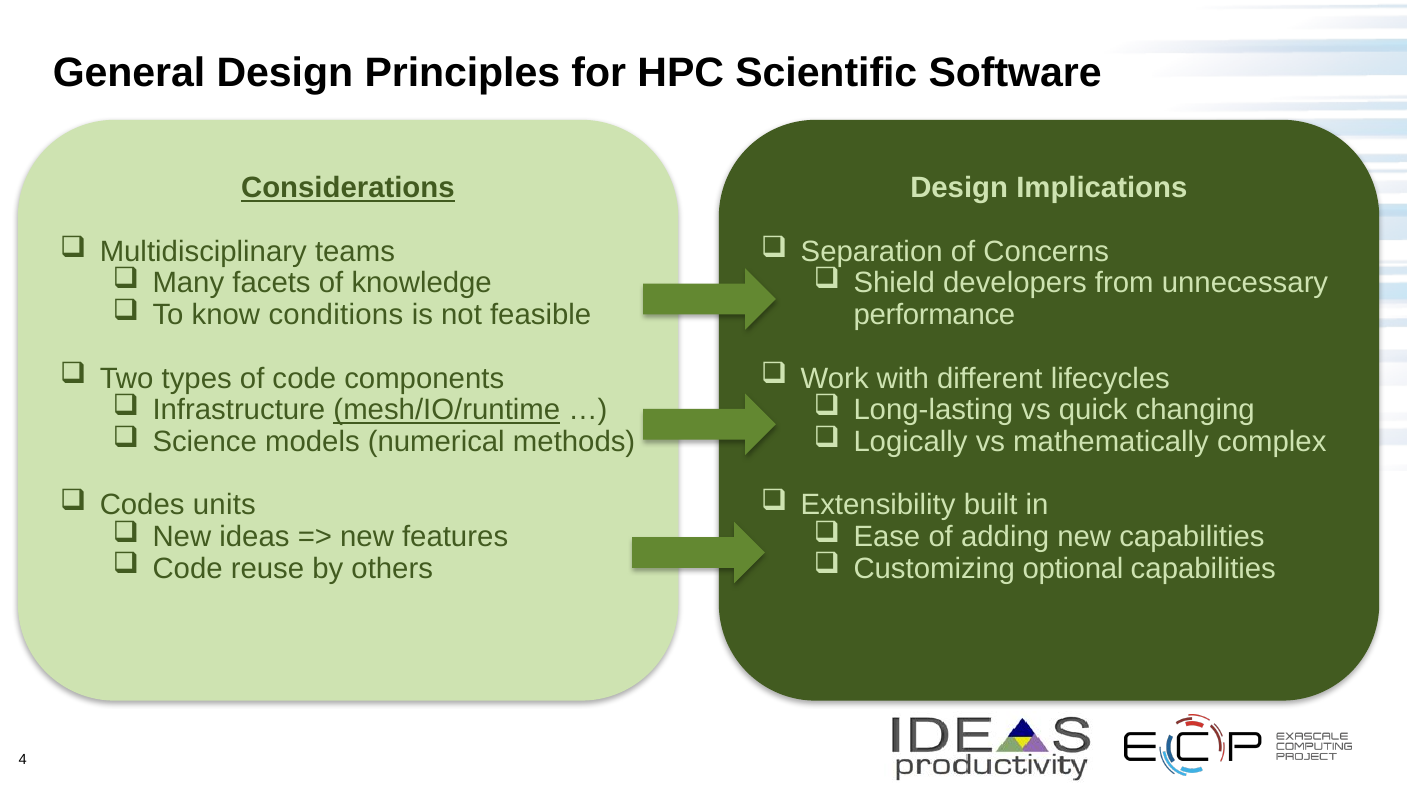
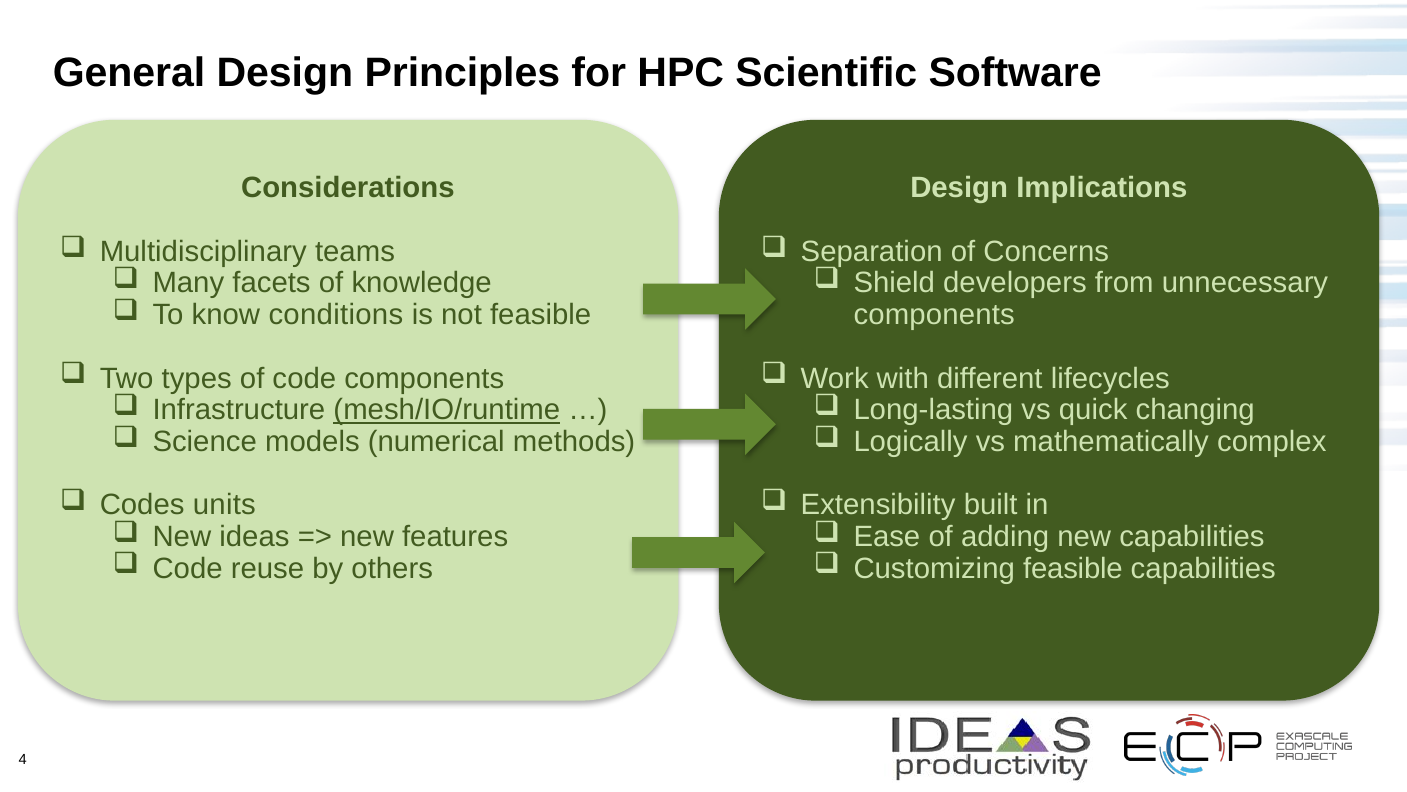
Considerations underline: present -> none (348, 188)
performance: performance -> components (934, 315)
Customizing optional: optional -> feasible (1073, 568)
